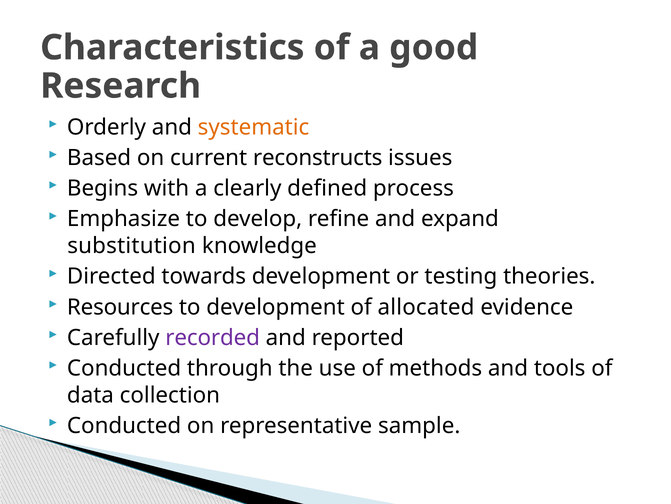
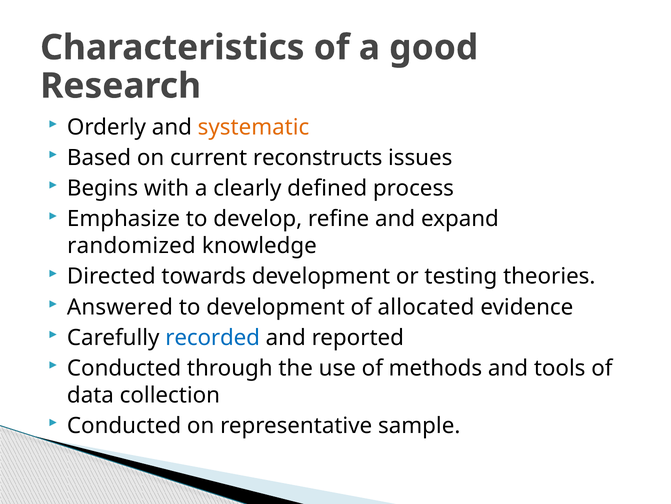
substitution: substitution -> randomized (131, 246)
Resources: Resources -> Answered (120, 307)
recorded colour: purple -> blue (213, 337)
